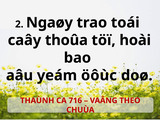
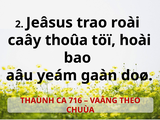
Ngaøy: Ngaøy -> Jeâsus (49, 23)
toái: toái -> roài (125, 23)
öôùc: öôùc -> gaàn (99, 75)
